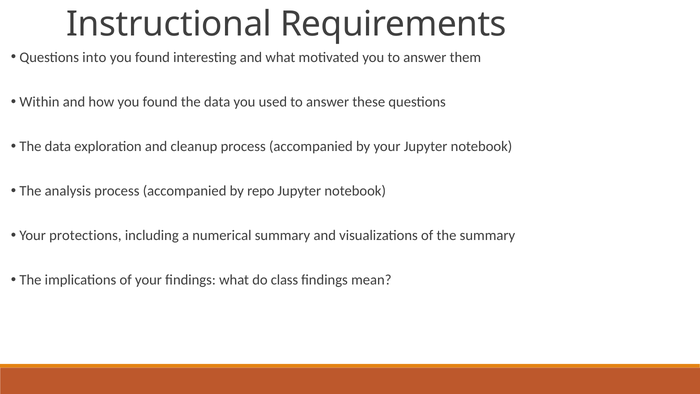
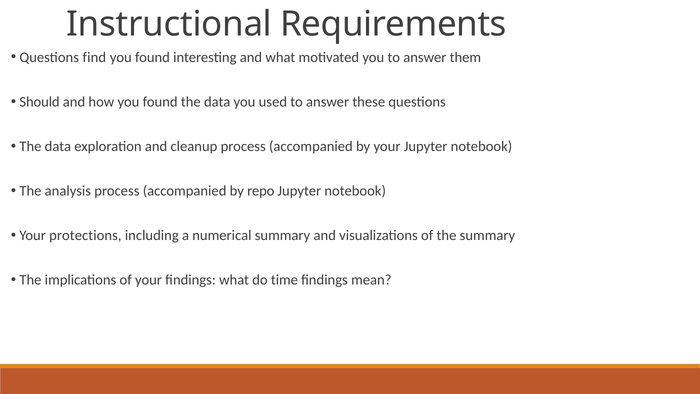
into: into -> find (94, 57)
Within: Within -> Should (40, 102)
class: class -> time (284, 280)
